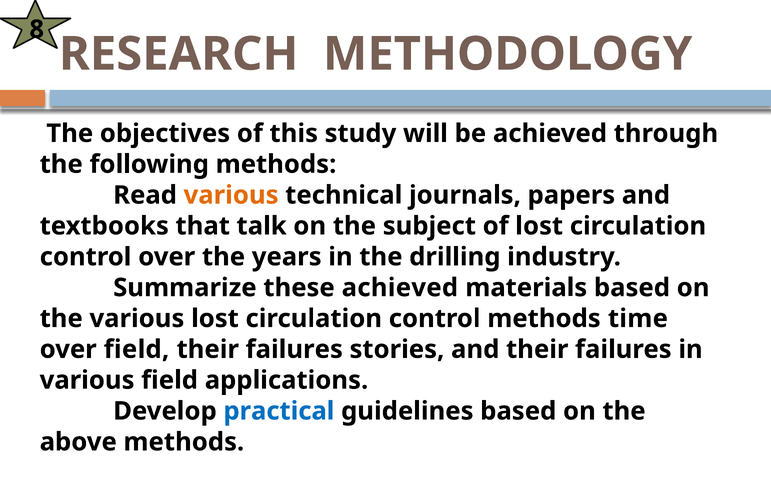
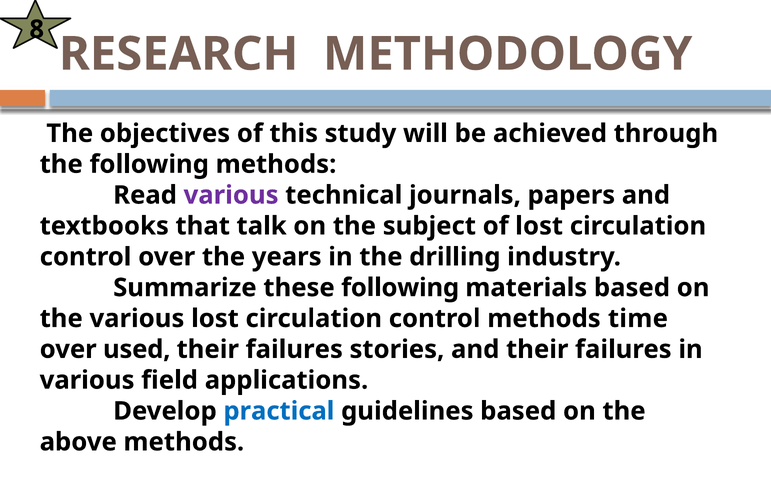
various colour: orange -> purple (231, 195)
these achieved: achieved -> following (400, 288)
over field: field -> used (137, 349)
